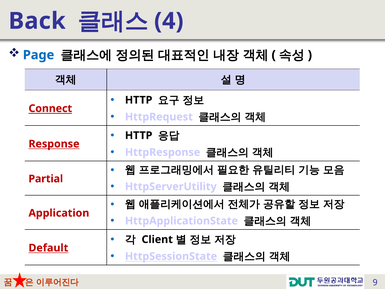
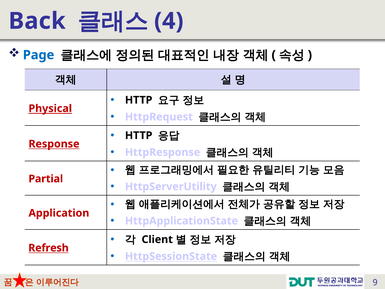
Connect: Connect -> Physical (50, 108)
Default: Default -> Refresh (49, 248)
